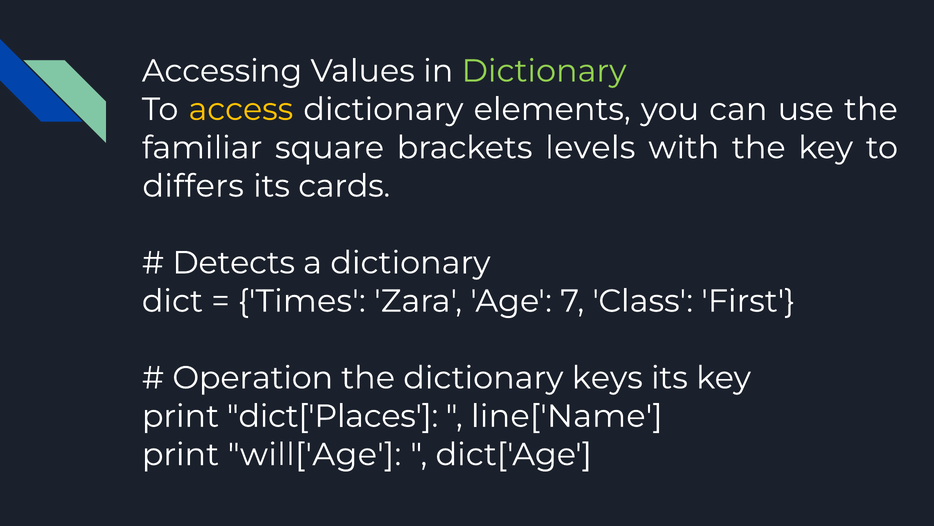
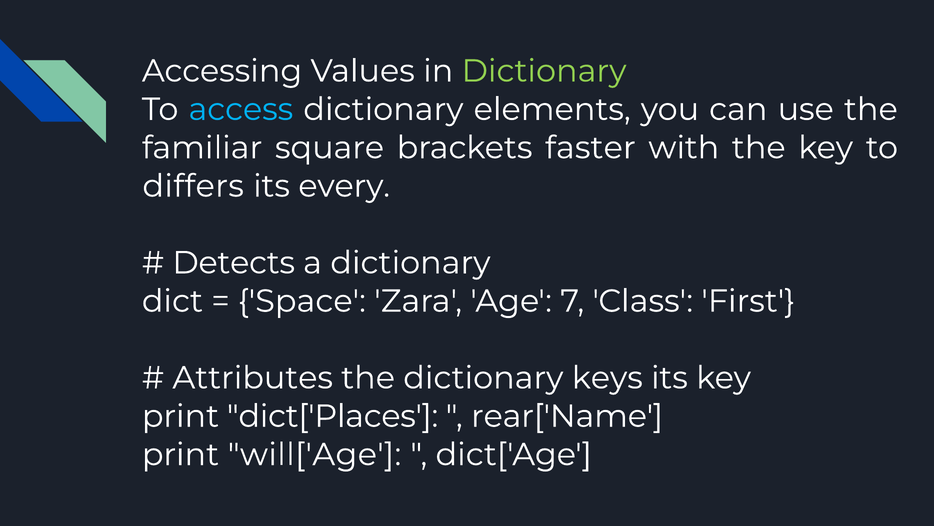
access colour: yellow -> light blue (241, 109)
levels: levels -> faster (590, 148)
cards: cards -> every (344, 186)
Times: Times -> Space (302, 301)
Operation: Operation -> Attributes (253, 377)
line['Name: line['Name -> rear['Name (567, 416)
